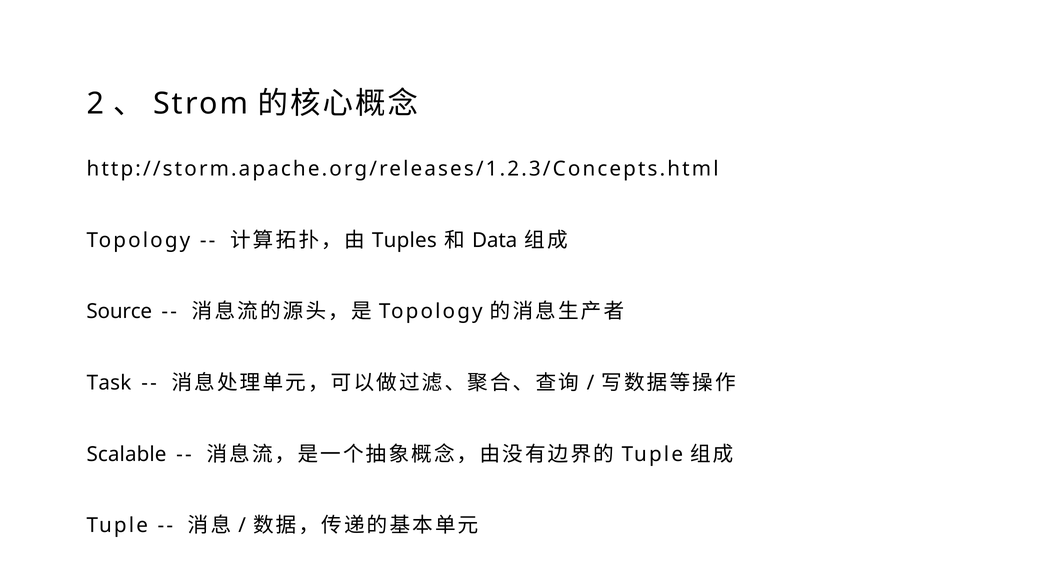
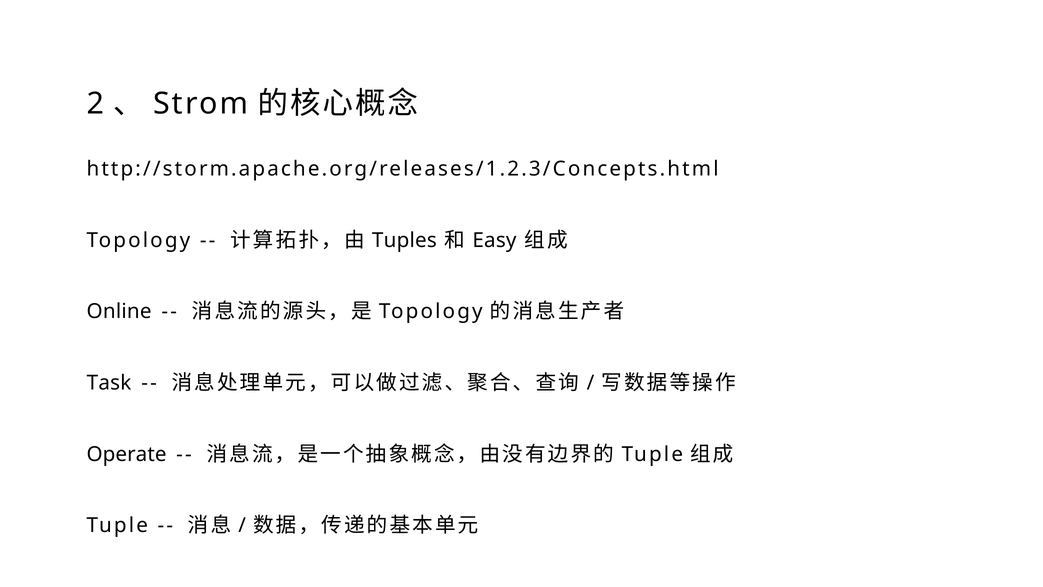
Data: Data -> Easy (494, 240)
Source: Source -> Online (119, 311)
Scalable: Scalable -> Operate (127, 454)
